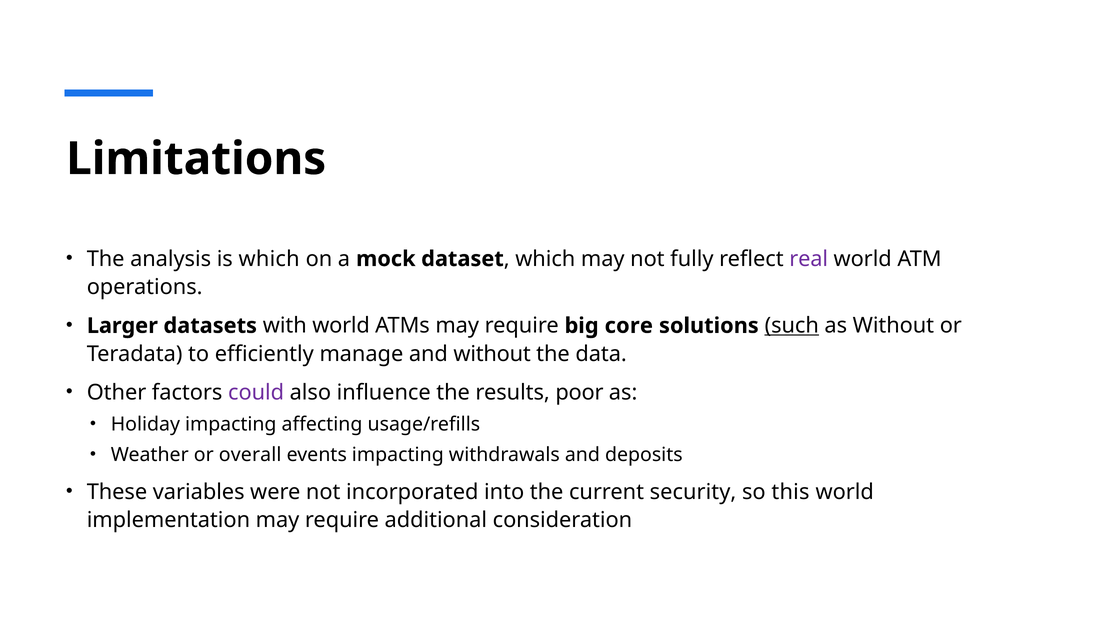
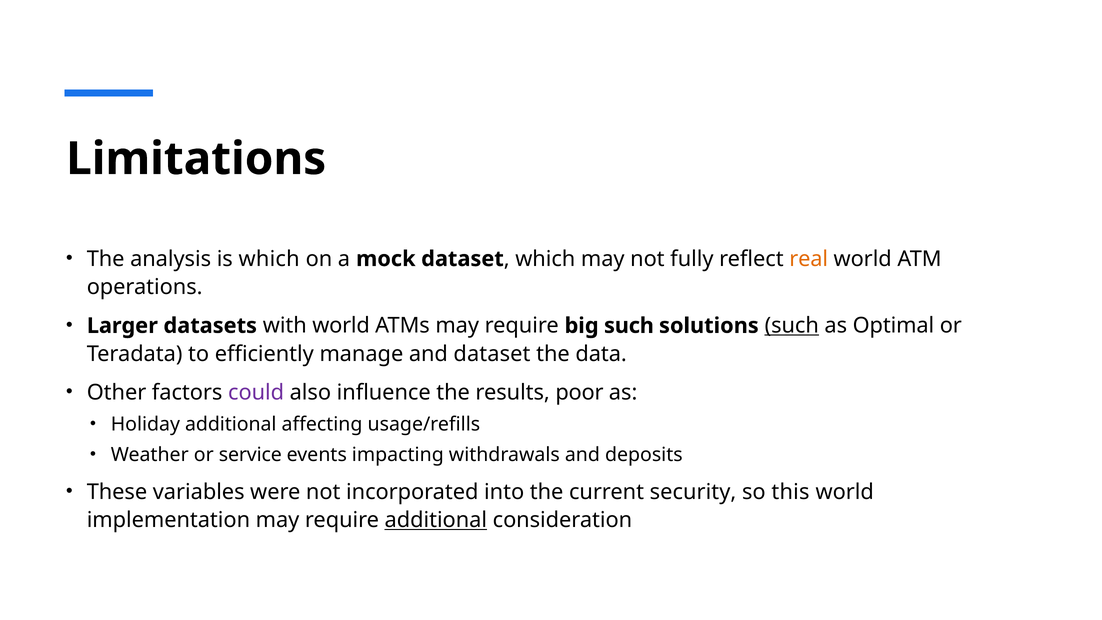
real colour: purple -> orange (809, 259)
big core: core -> such (629, 326)
as Without: Without -> Optimal (893, 326)
and without: without -> dataset (492, 354)
Holiday impacting: impacting -> additional (231, 424)
overall: overall -> service (250, 455)
additional underline: none -> present (436, 520)
